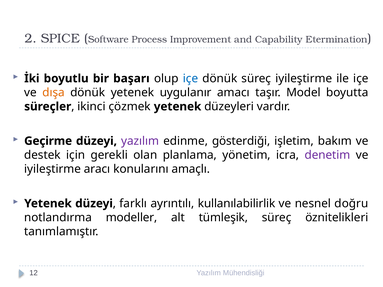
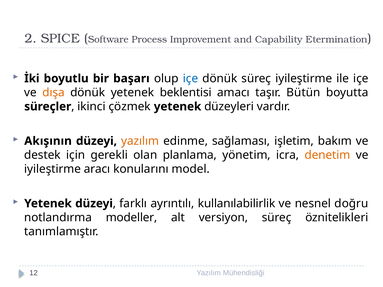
uygulanır: uygulanır -> beklentisi (186, 93)
Model: Model -> Bütün (303, 93)
Geçirme: Geçirme -> Akışının (48, 141)
yazılım colour: purple -> orange (140, 141)
gösterdiği: gösterdiği -> sağlaması (241, 141)
denetim colour: purple -> orange (327, 155)
amaçlı: amaçlı -> model (191, 169)
tümleşik: tümleşik -> versiyon (223, 218)
